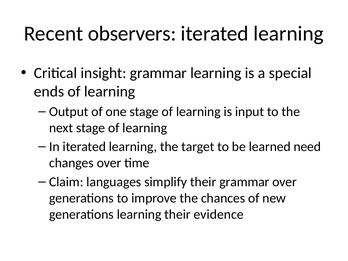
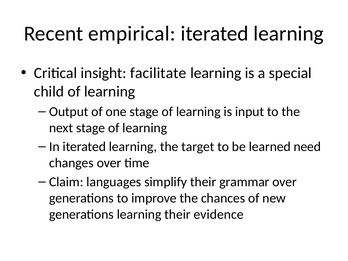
observers: observers -> empirical (132, 34)
insight grammar: grammar -> facilitate (158, 73)
ends: ends -> child (49, 92)
